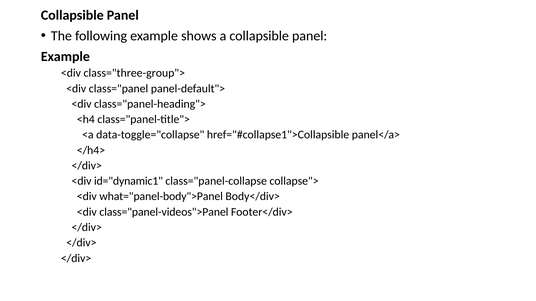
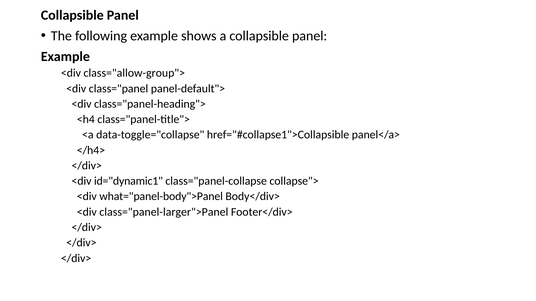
class="three-group">: class="three-group"> -> class="allow-group"> (134, 73)
class="panel-videos">Panel: class="panel-videos">Panel -> class="panel-larger">Panel (164, 212)
